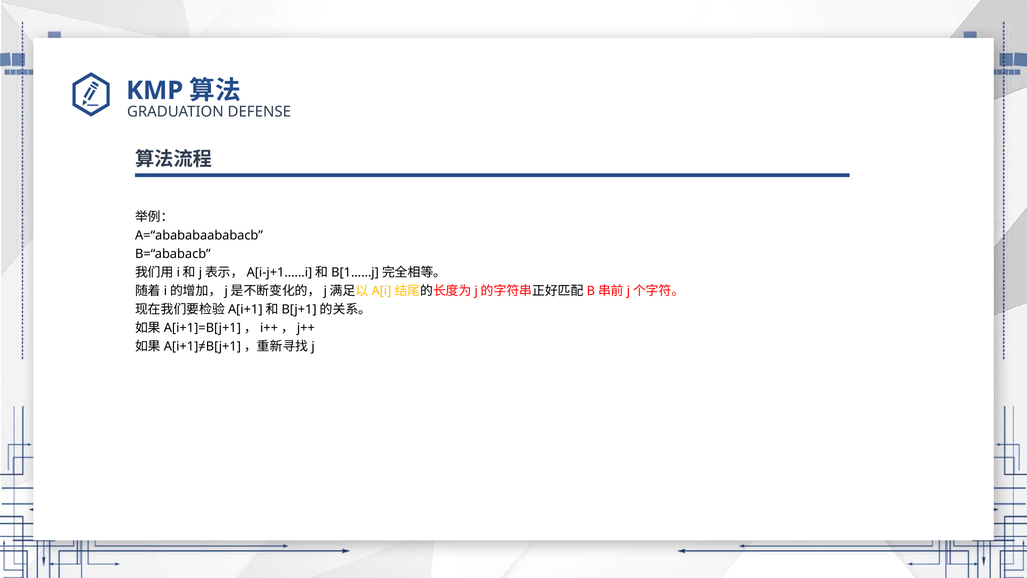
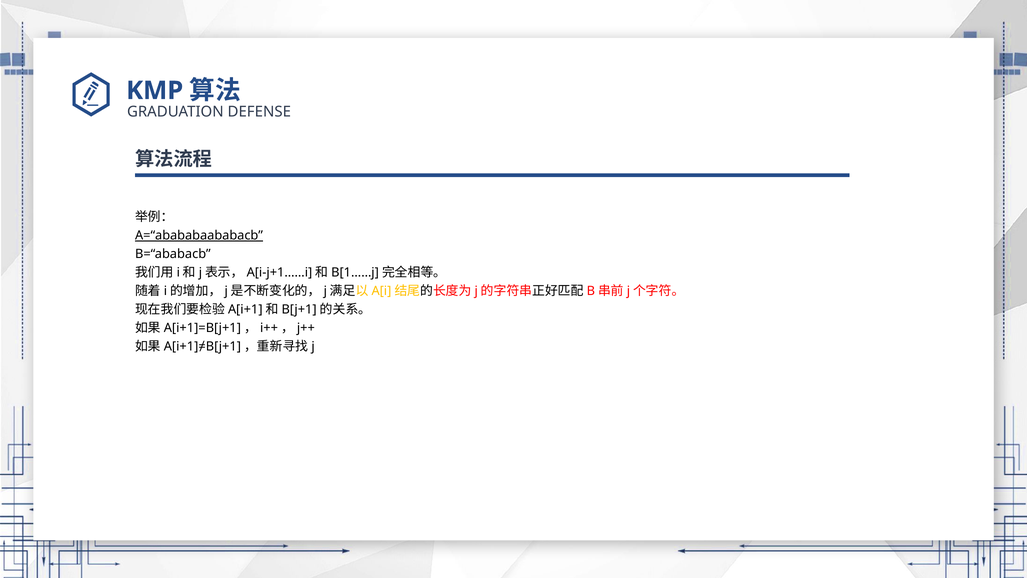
A=“abababaababacb underline: none -> present (199, 235)
